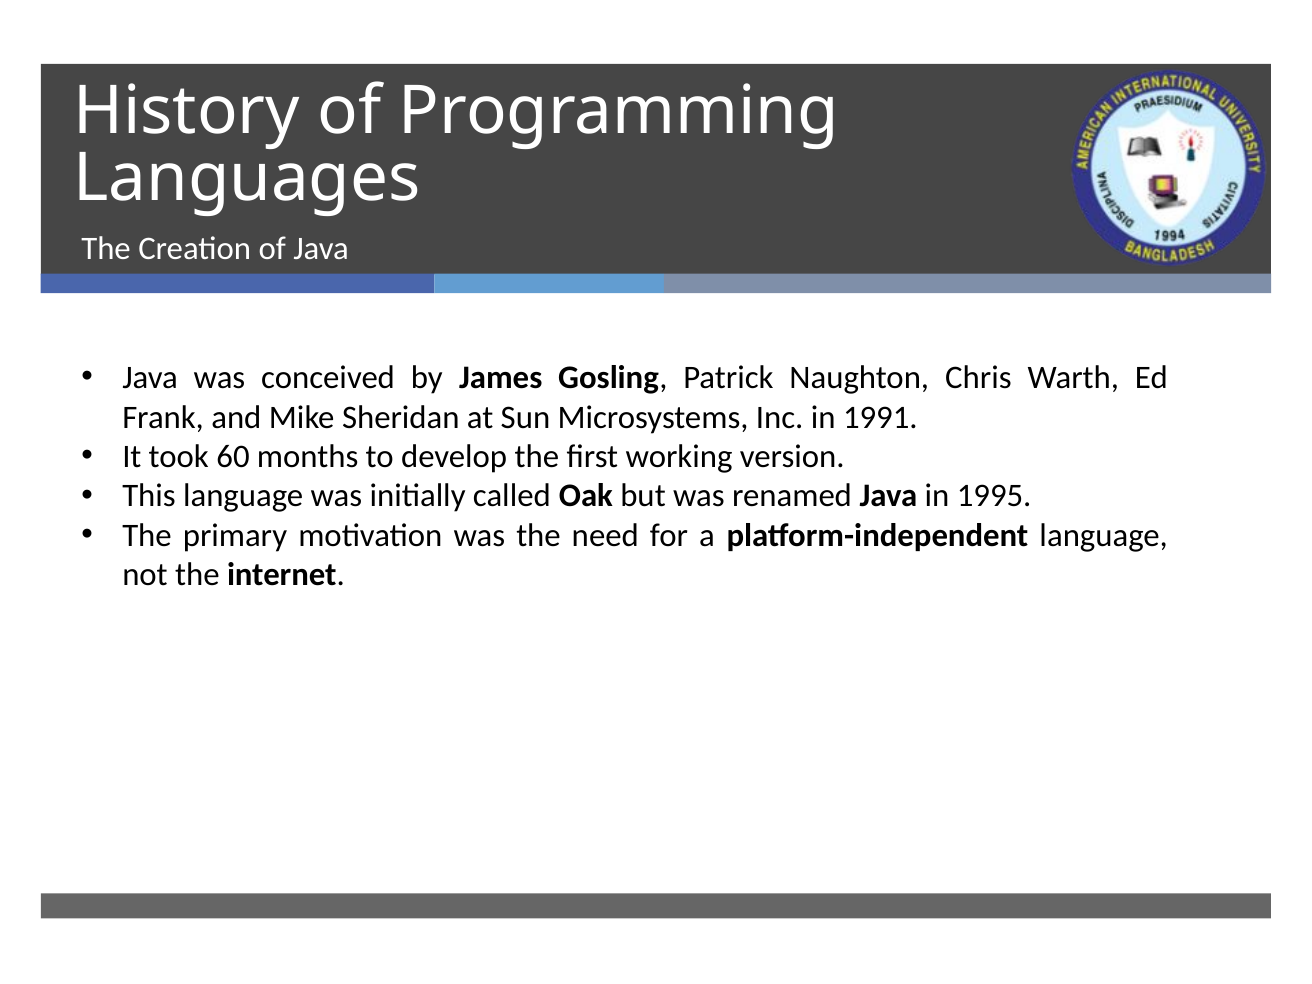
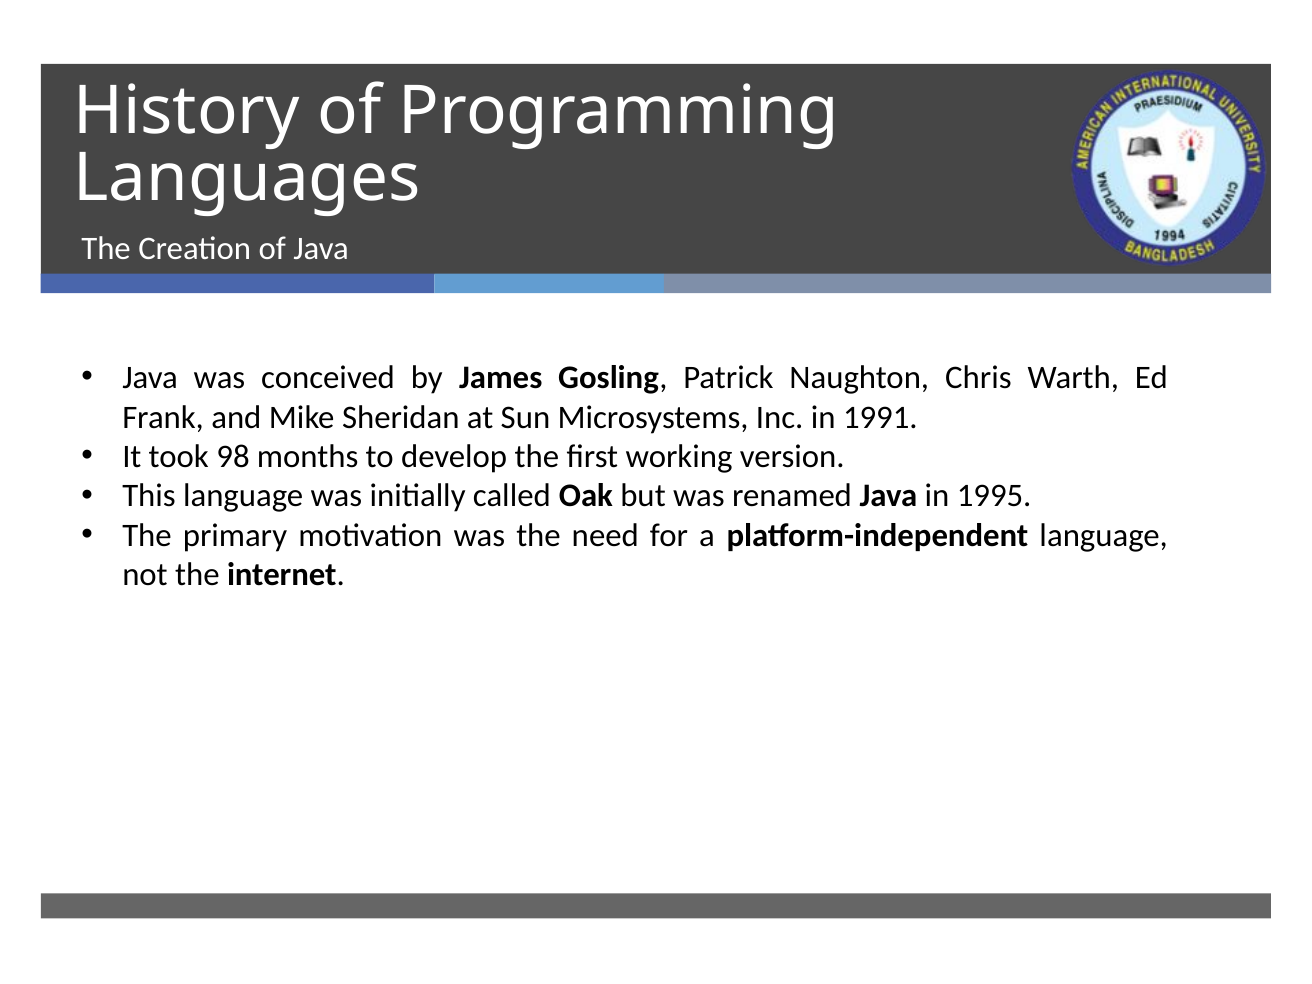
60: 60 -> 98 (233, 457)
